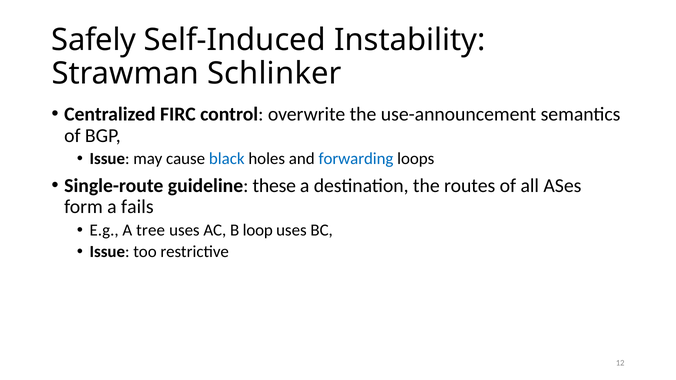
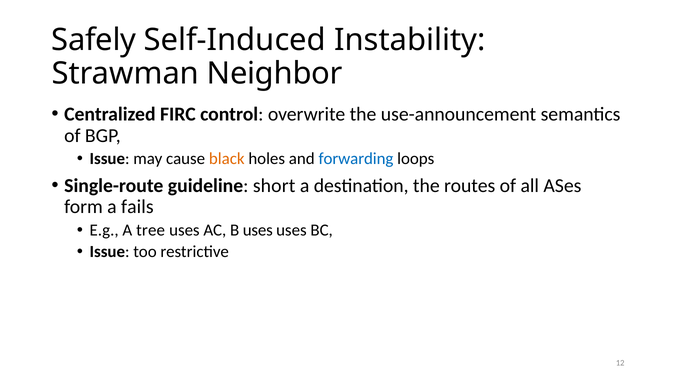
Schlinker: Schlinker -> Neighbor (275, 74)
black colour: blue -> orange (227, 159)
these: these -> short (274, 186)
B loop: loop -> uses (258, 230)
